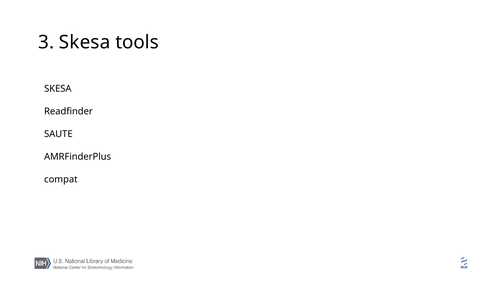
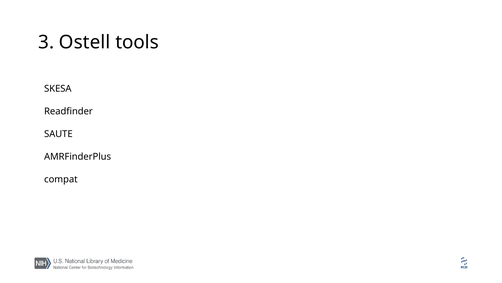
3 Skesa: Skesa -> Ostell (85, 42)
